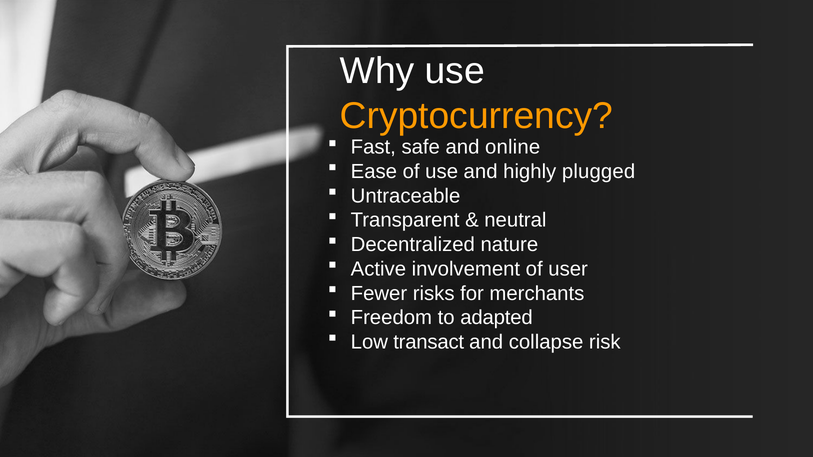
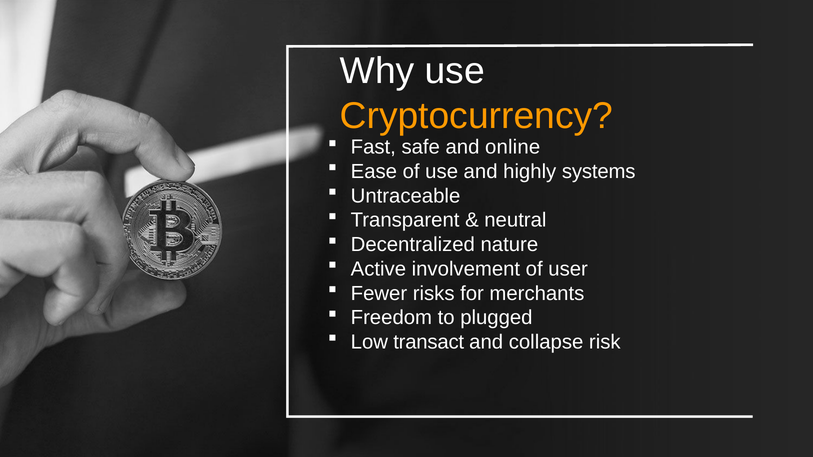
plugged: plugged -> systems (599, 172)
adapted: adapted -> plugged (496, 318)
